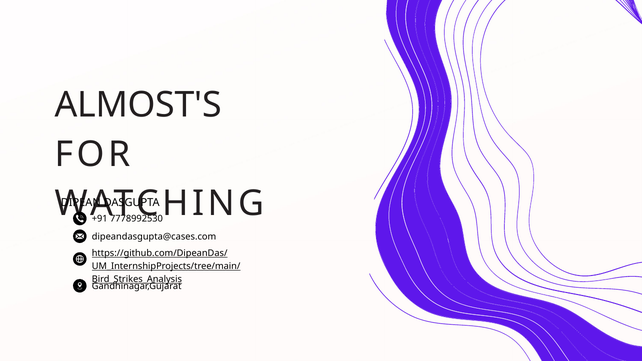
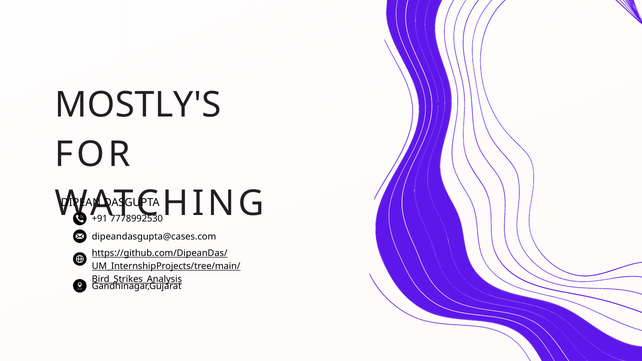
ALMOST'S: ALMOST'S -> MOSTLY'S (138, 105)
